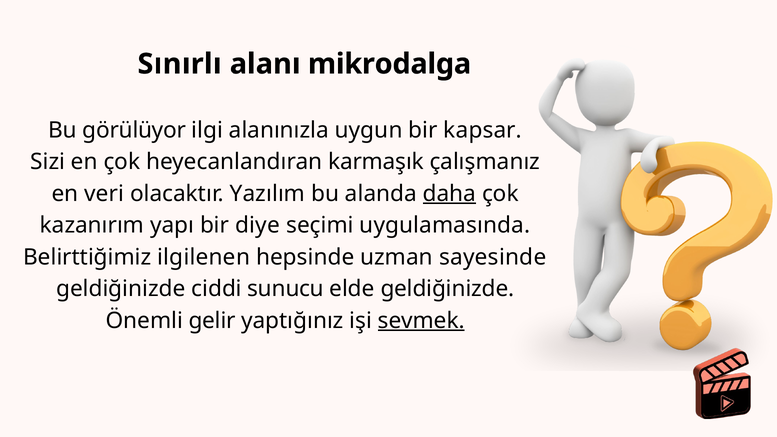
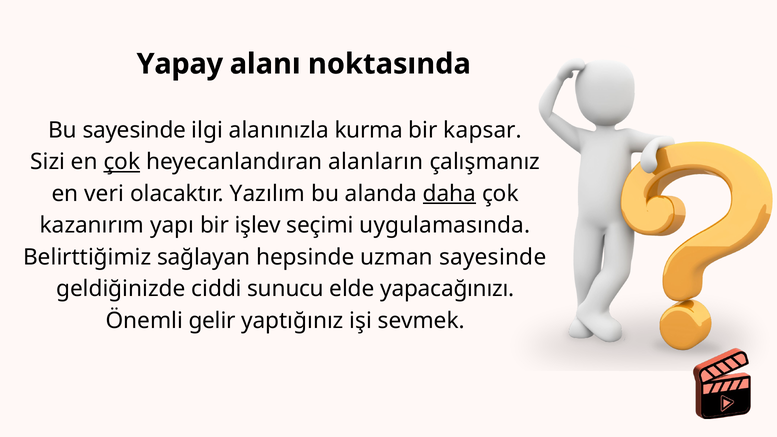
Sınırlı: Sınırlı -> Yapay (180, 64)
mikrodalga: mikrodalga -> noktasında (389, 64)
Bu görülüyor: görülüyor -> sayesinde (134, 130)
uygun: uygun -> kurma (369, 130)
çok underline: none -> present (122, 162)
karmaşık: karmaşık -> alanların (376, 162)
diye: diye -> işlev (258, 225)
ilgilenen: ilgilenen -> sağlayan (204, 257)
elde geldiğinizde: geldiğinizde -> yapacağınızı (447, 289)
sevmek underline: present -> none (421, 321)
